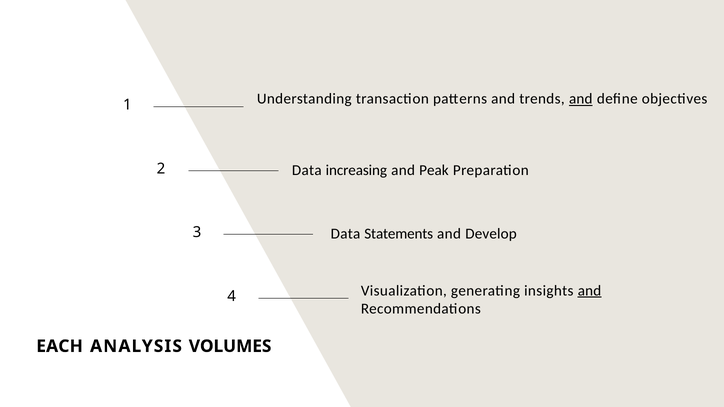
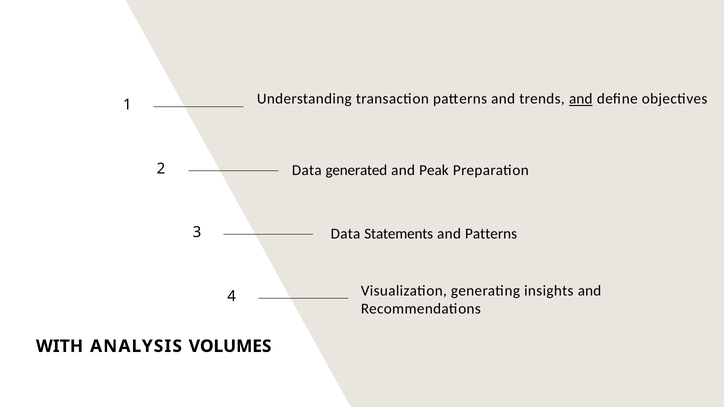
increasing: increasing -> generated (356, 170)
and Develop: Develop -> Patterns (491, 234)
and underline: present -> none (589, 291)
EACH: EACH -> WITH (60, 346)
